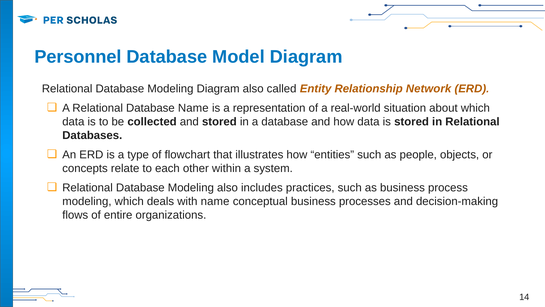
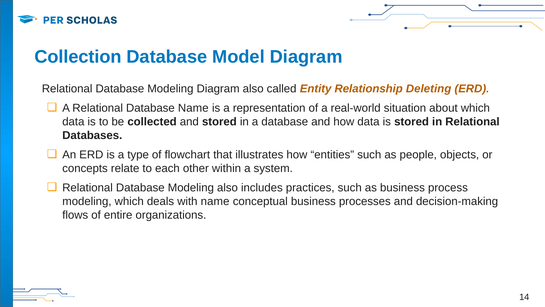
Personnel: Personnel -> Collection (78, 57)
Network: Network -> Deleting (429, 89)
